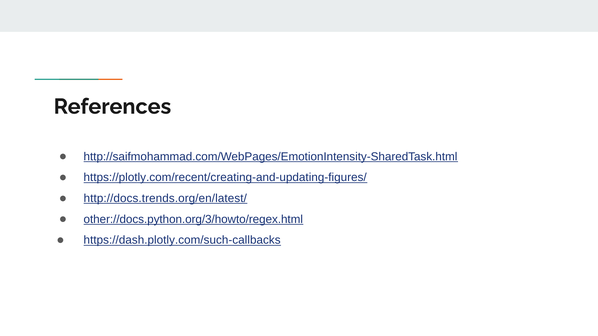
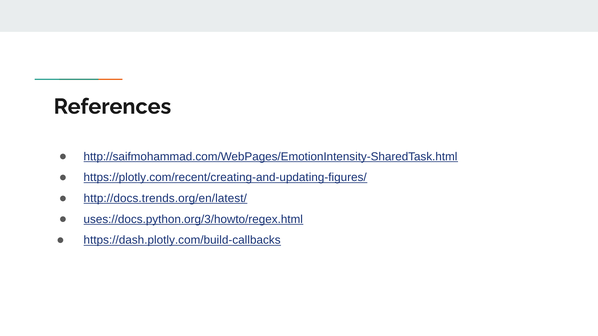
other://docs.python.org/3/howto/regex.html: other://docs.python.org/3/howto/regex.html -> uses://docs.python.org/3/howto/regex.html (193, 219)
https://dash.plotly.com/such-callbacks: https://dash.plotly.com/such-callbacks -> https://dash.plotly.com/build-callbacks (182, 240)
